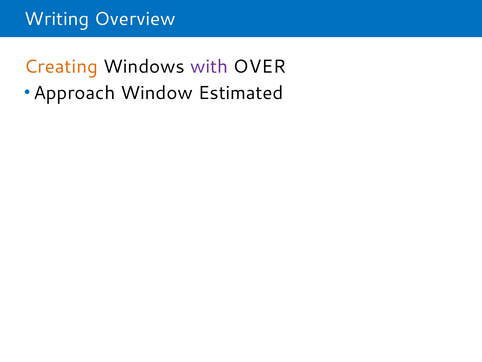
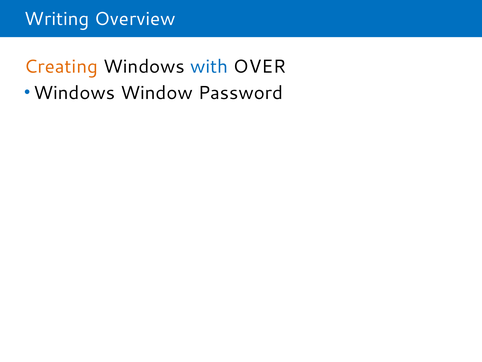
with colour: purple -> blue (209, 66)
Approach: Approach -> Windows (74, 93)
Estimated: Estimated -> Password (241, 93)
